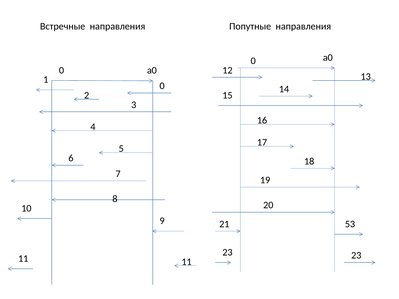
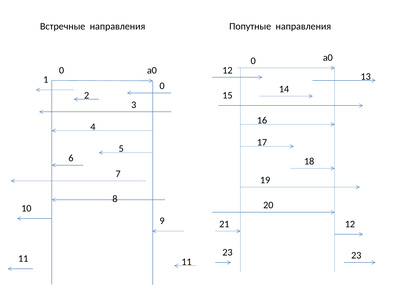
21 53: 53 -> 12 (350, 224)
